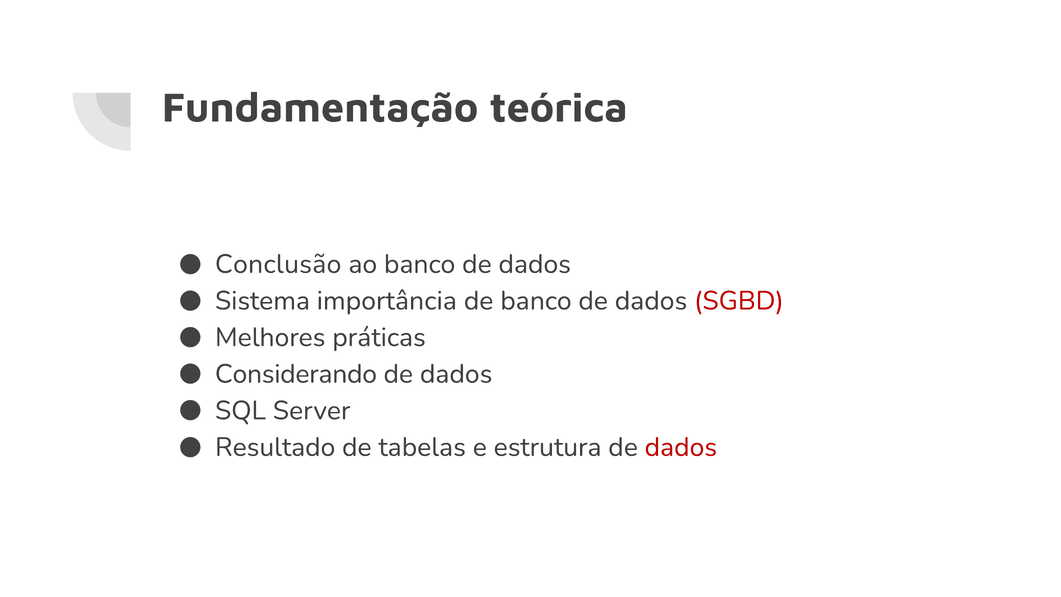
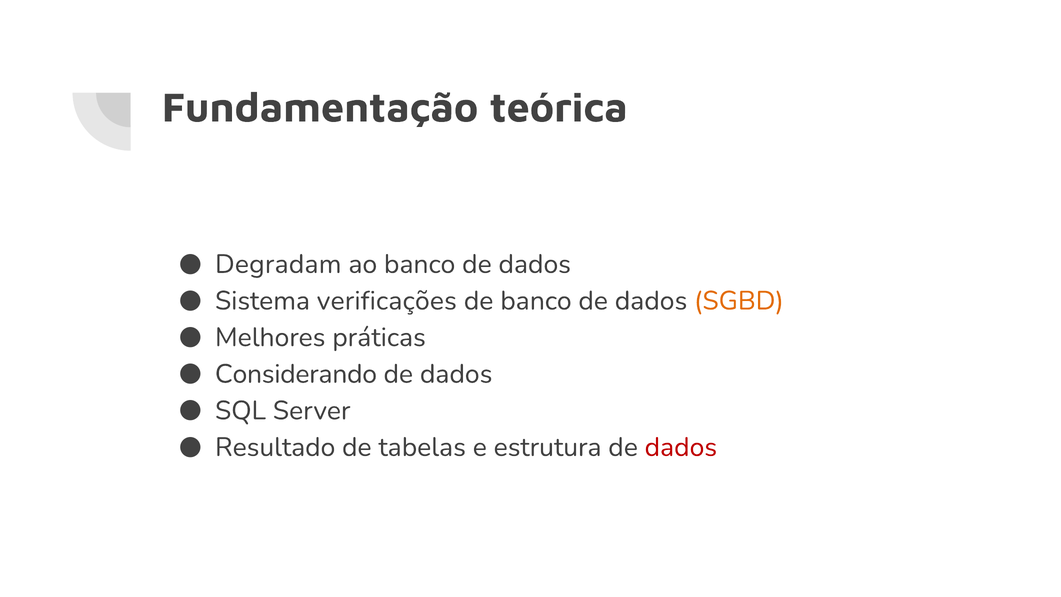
Conclusão: Conclusão -> Degradam (278, 264)
importância: importância -> verificações (387, 301)
SGBD colour: red -> orange (739, 301)
